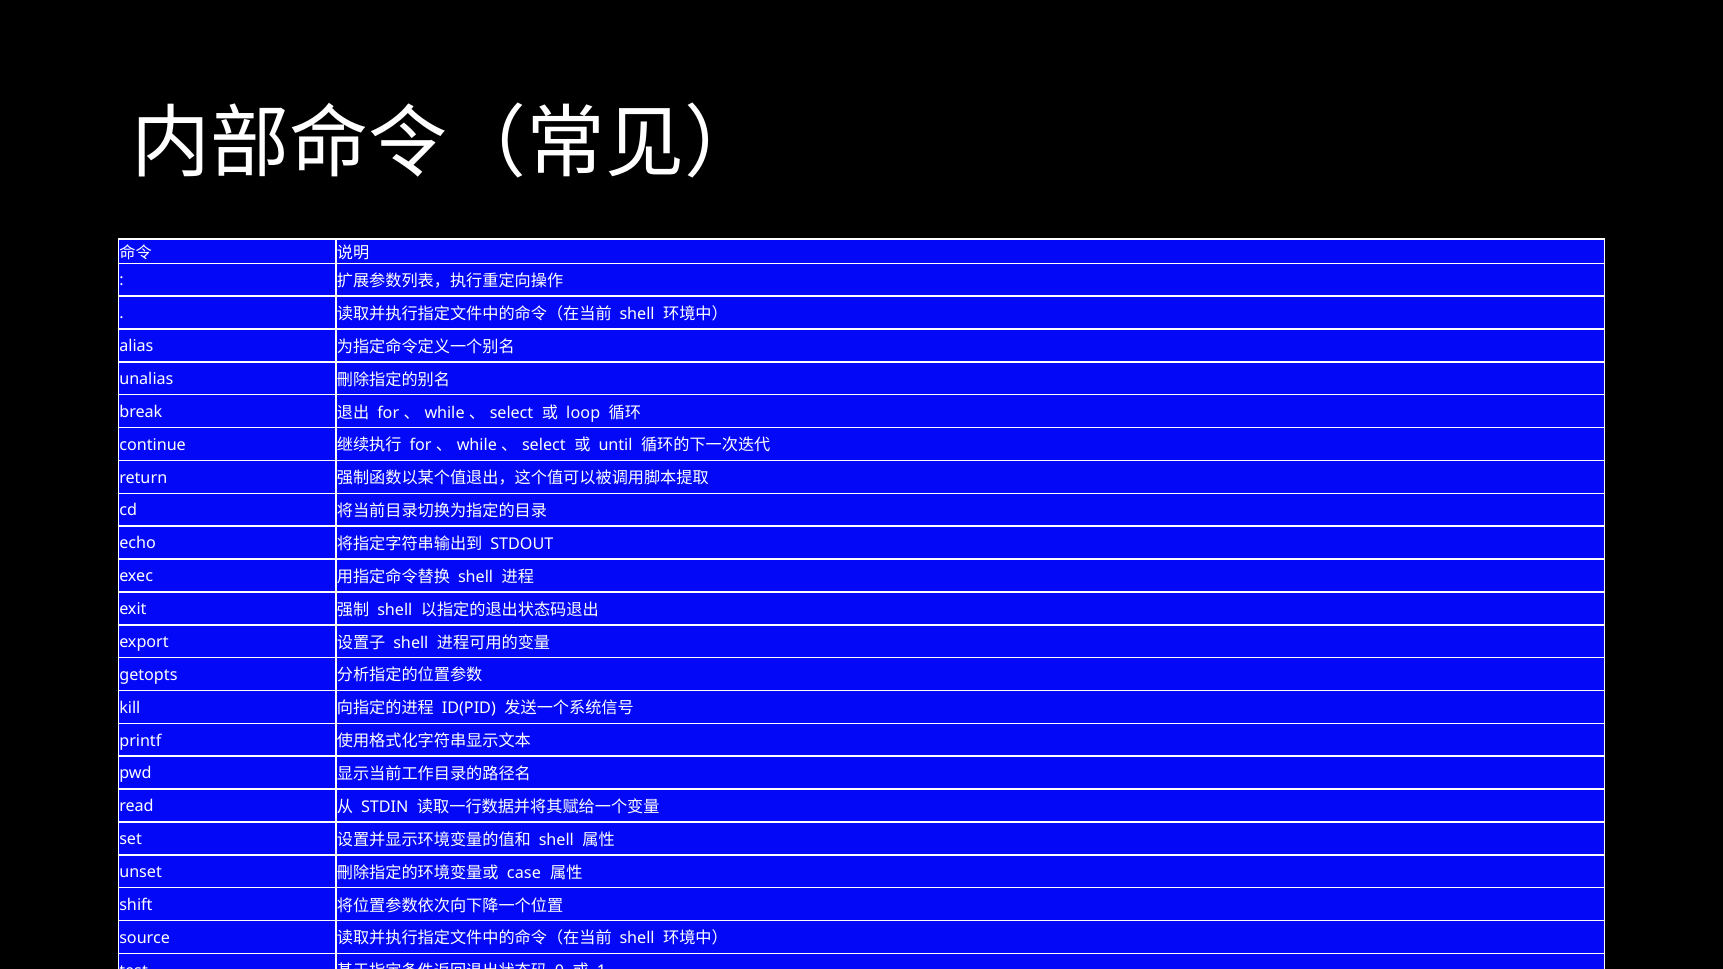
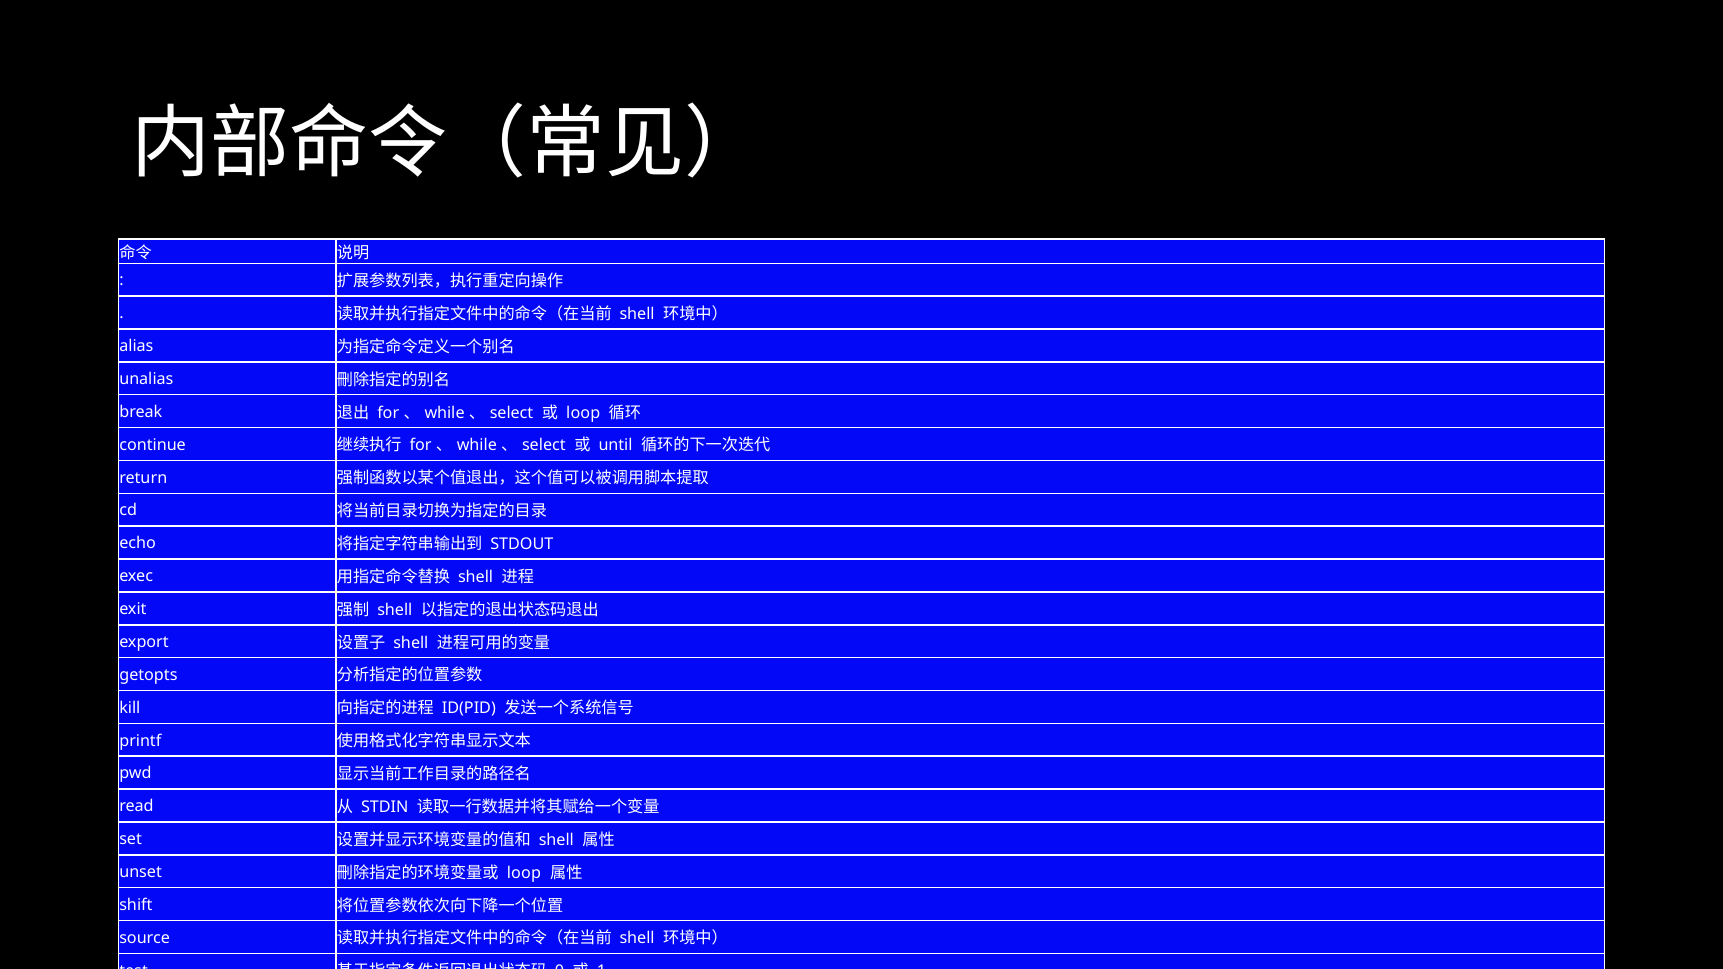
case: case -> loop (524, 873)
